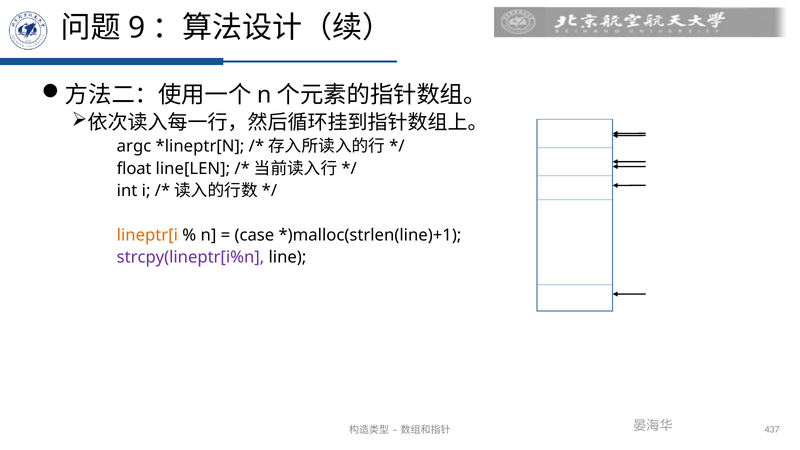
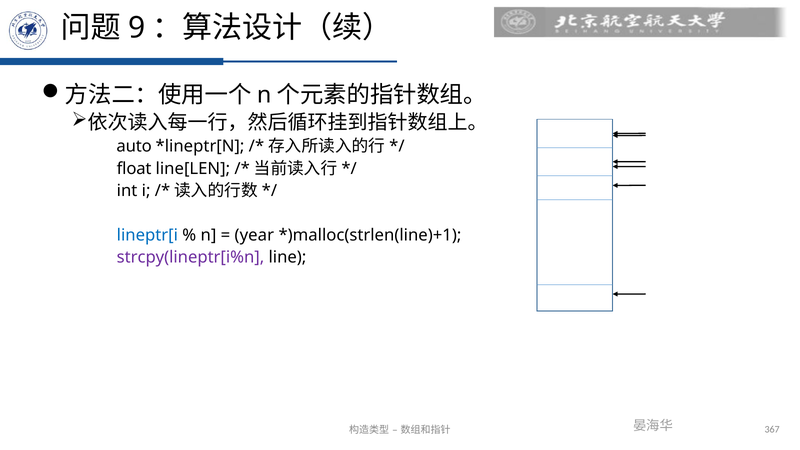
argc: argc -> auto (134, 146)
lineptr[i colour: orange -> blue (147, 235)
case: case -> year (254, 235)
437: 437 -> 367 (772, 429)
